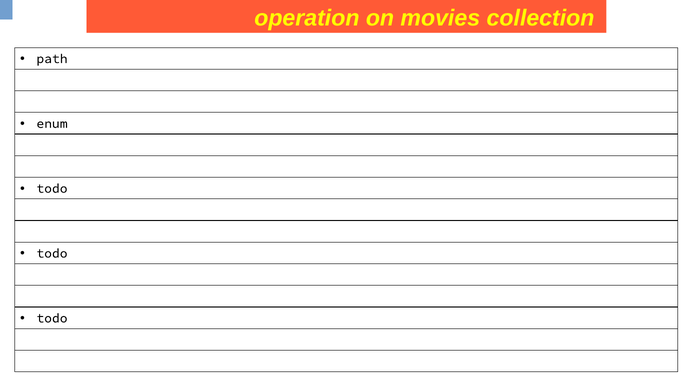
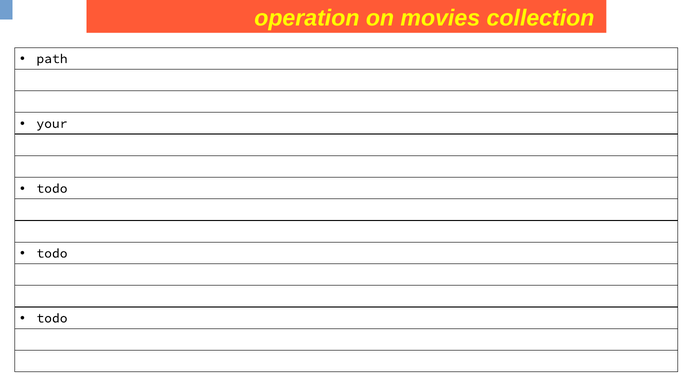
enum: enum -> your (52, 124)
